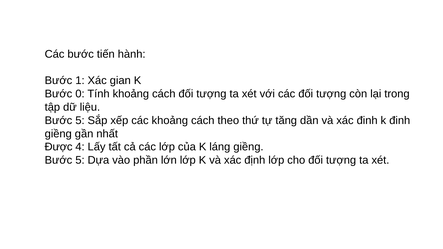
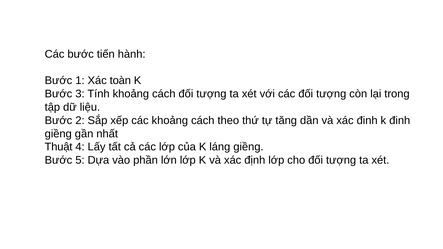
gian: gian -> toàn (120, 81)
0: 0 -> 3 (80, 94)
5: 5 -> 2 (80, 121)
Được: Được -> Thuật (59, 147)
